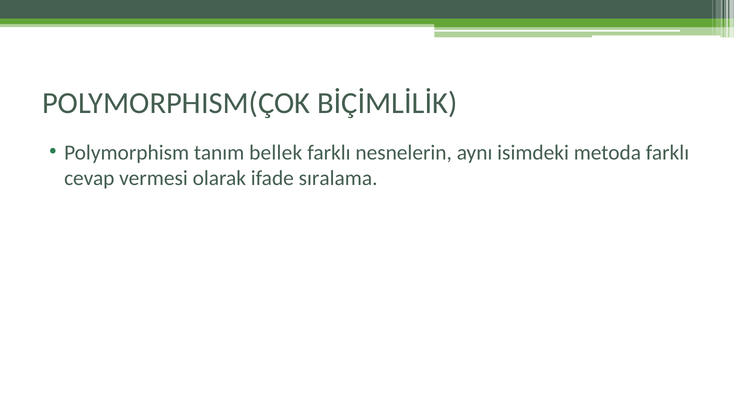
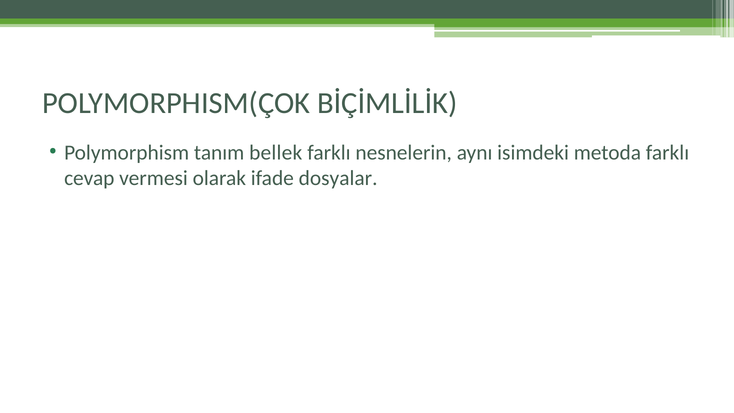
sıralama: sıralama -> dosyalar (338, 178)
